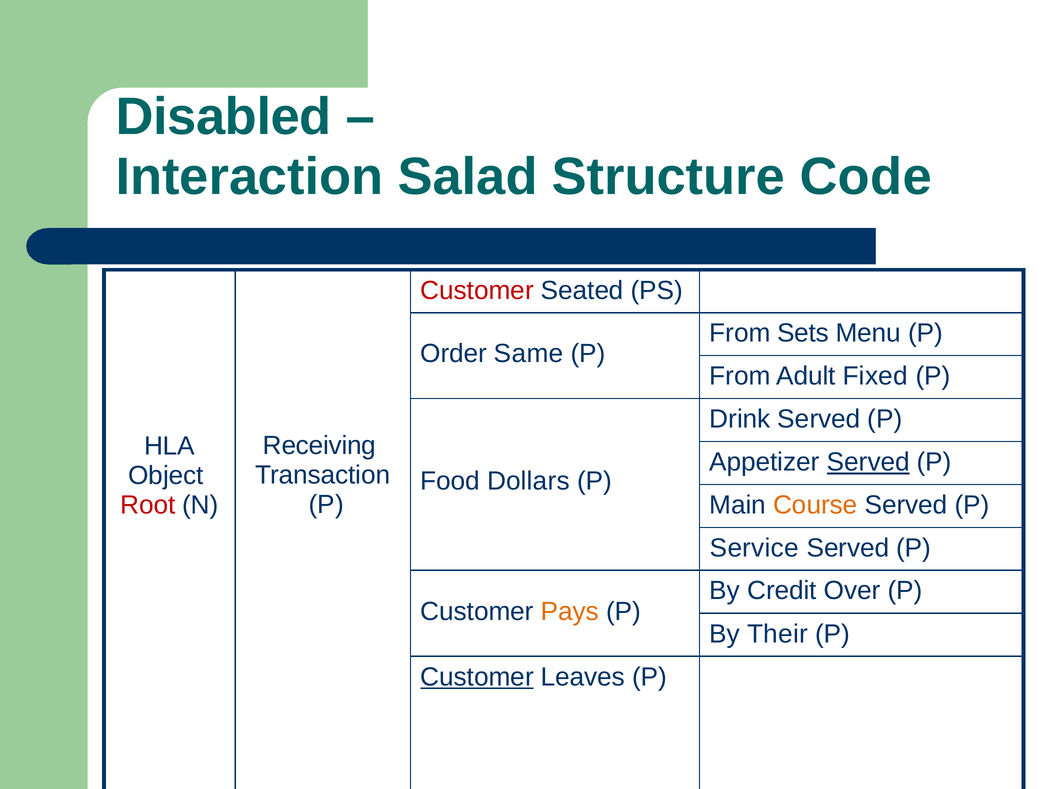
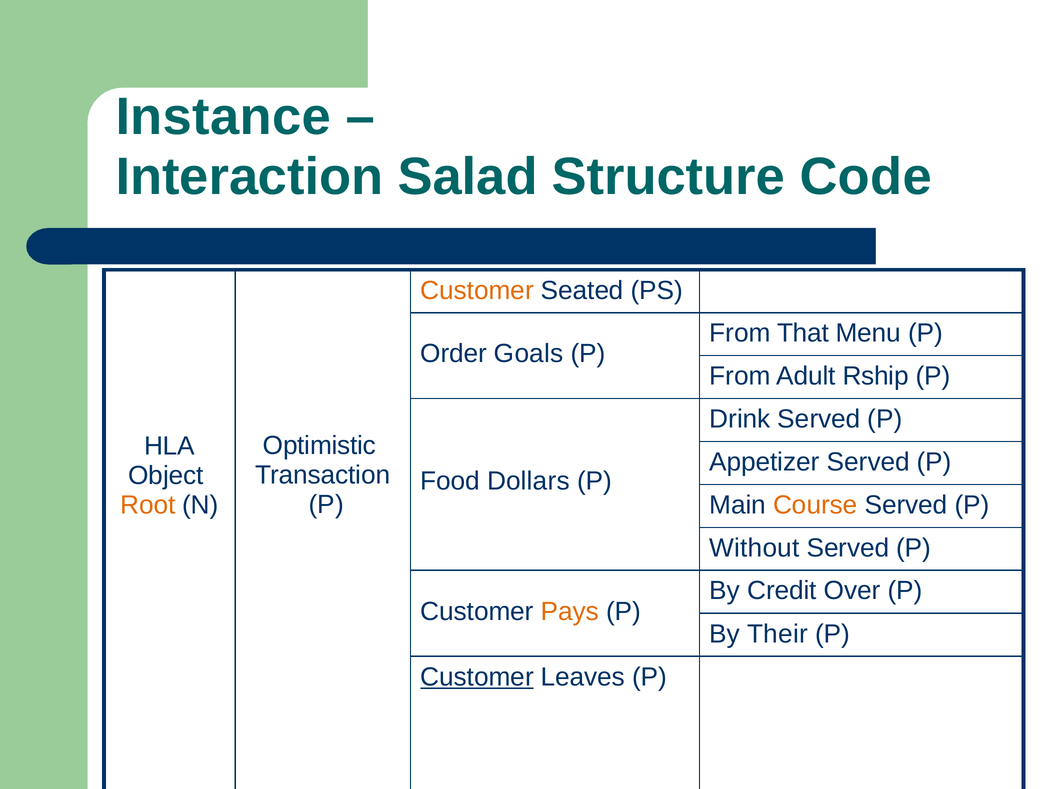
Disabled: Disabled -> Instance (223, 117)
Customer colour: red -> orange (477, 290)
Sets: Sets -> That (803, 333)
Same: Same -> Goals (529, 353)
Fixed: Fixed -> Rship (876, 376)
Receiving: Receiving -> Optimistic (319, 445)
Served underline: present -> none (868, 462)
Root colour: red -> orange (148, 504)
Service: Service -> Without (754, 547)
